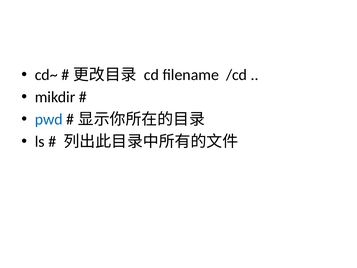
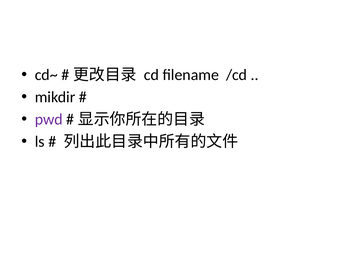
pwd colour: blue -> purple (49, 119)
